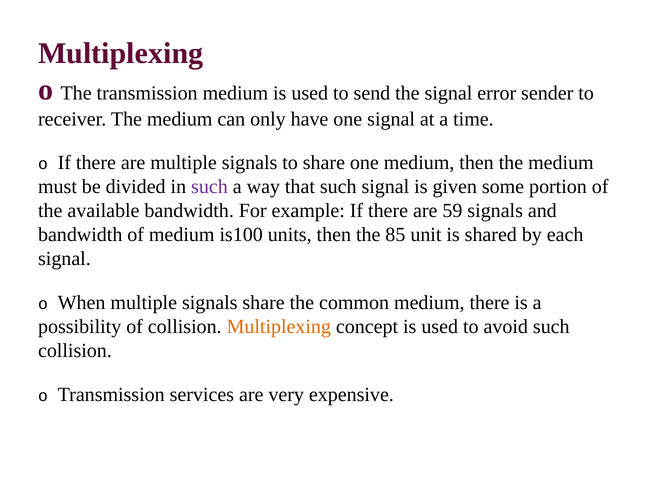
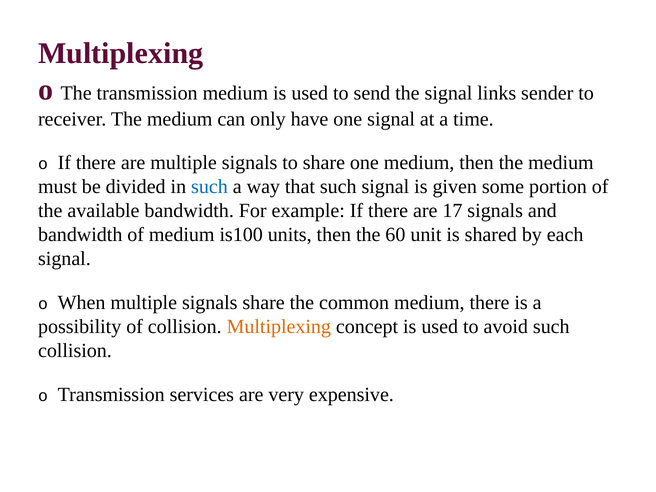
error: error -> links (497, 93)
such colour: purple -> blue (209, 187)
59: 59 -> 17 (452, 211)
85: 85 -> 60 (395, 235)
